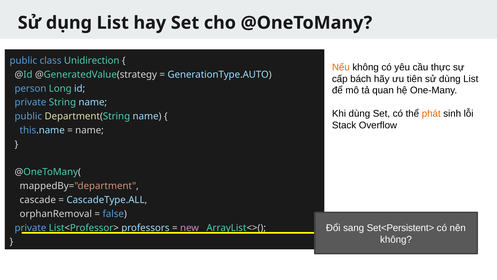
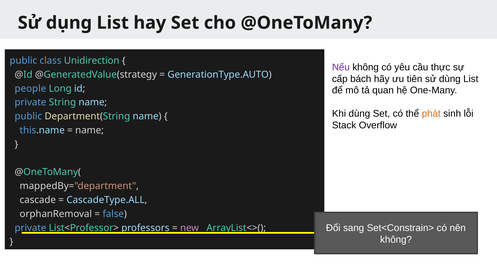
Nếu colour: orange -> purple (341, 67)
person: person -> people (30, 88)
Set<Persistent>: Set<Persistent> -> Set<Constrain> (400, 228)
